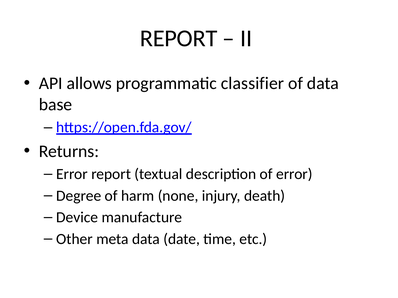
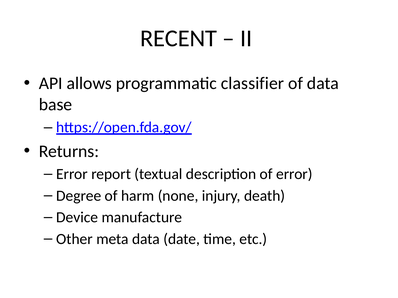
REPORT: REPORT -> RECENT (179, 39)
